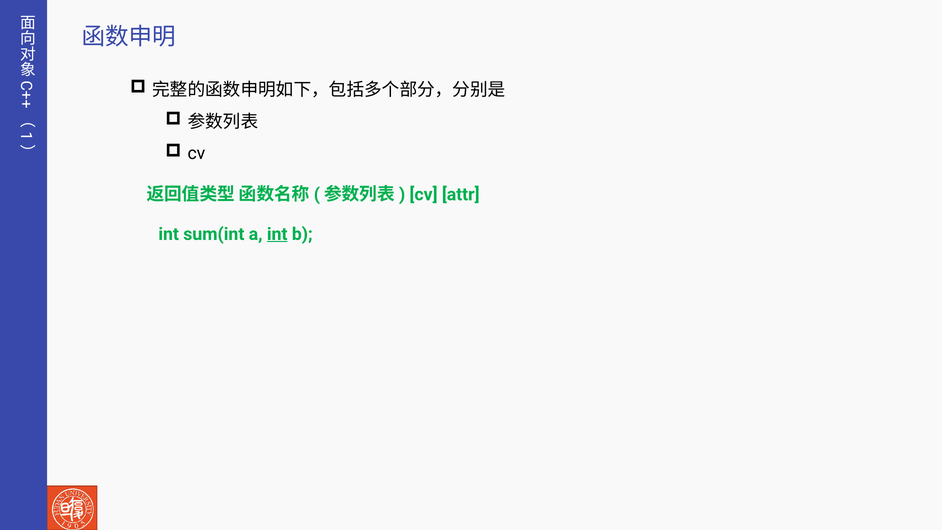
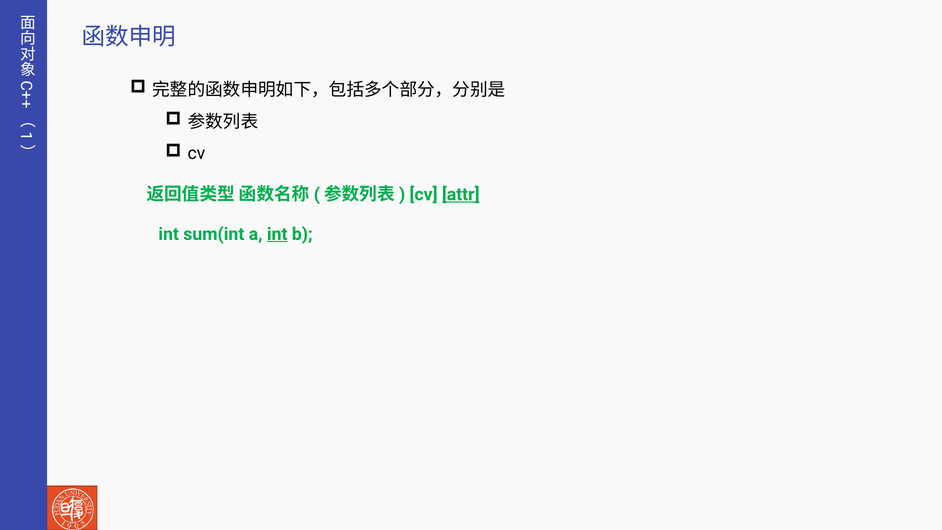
attr underline: none -> present (461, 194)
